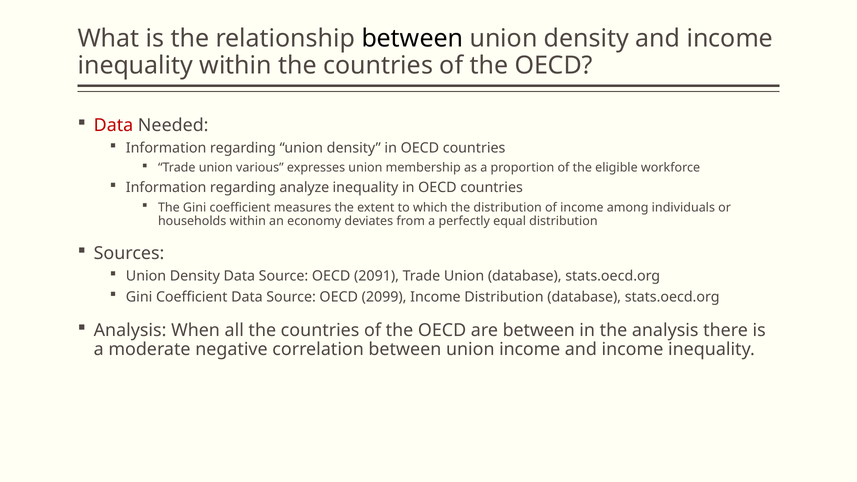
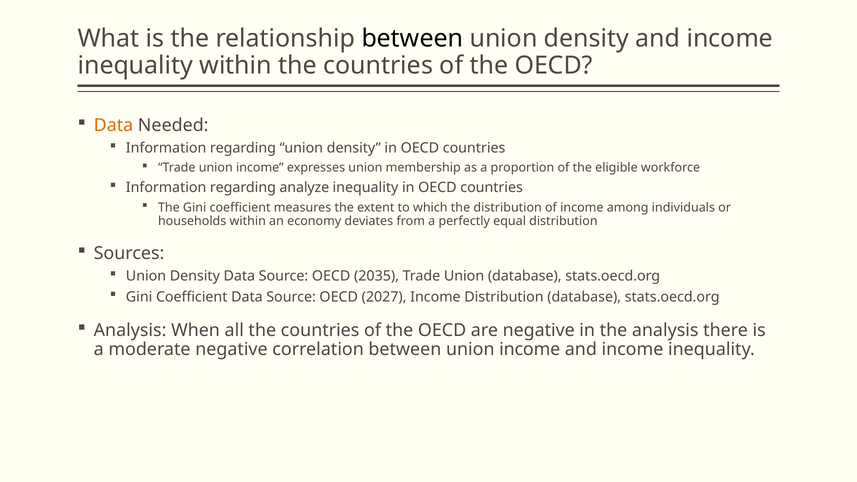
Data colour: red -> orange (113, 125)
Trade union various: various -> income (260, 168)
2091: 2091 -> 2035 (377, 276)
2099: 2099 -> 2027 (384, 297)
are between: between -> negative (539, 330)
